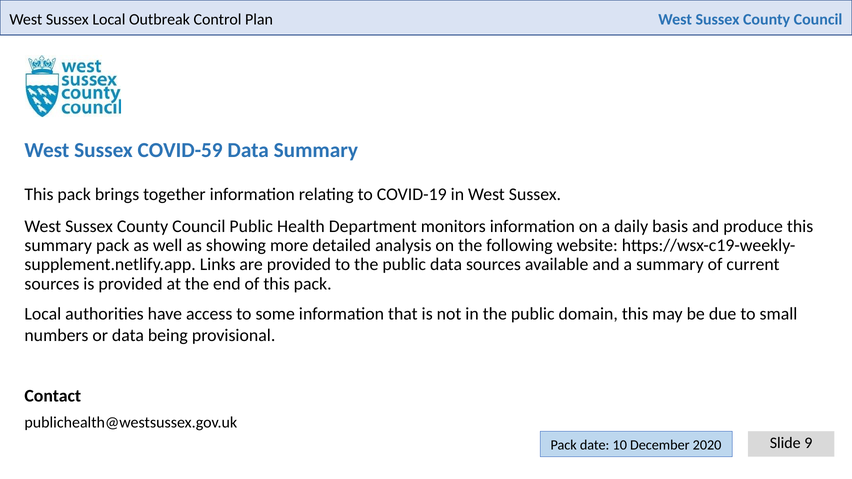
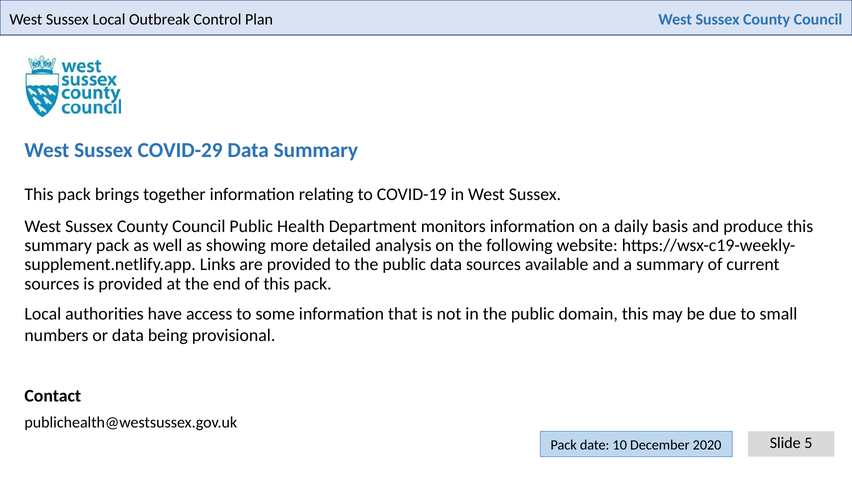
COVID-59: COVID-59 -> COVID-29 (180, 150)
9: 9 -> 5 (808, 443)
